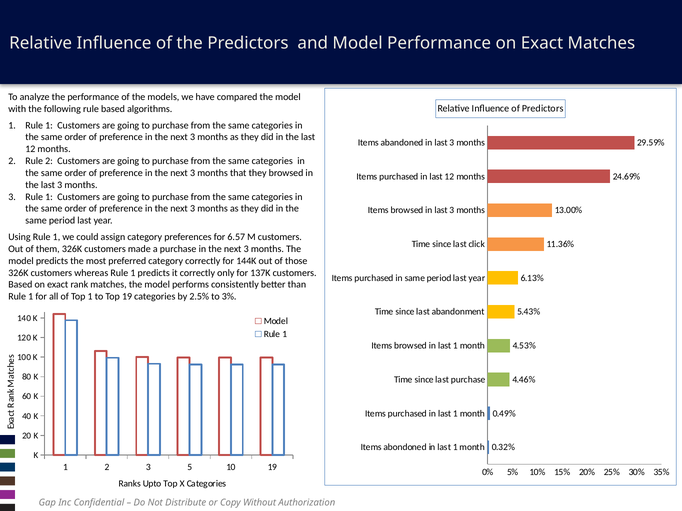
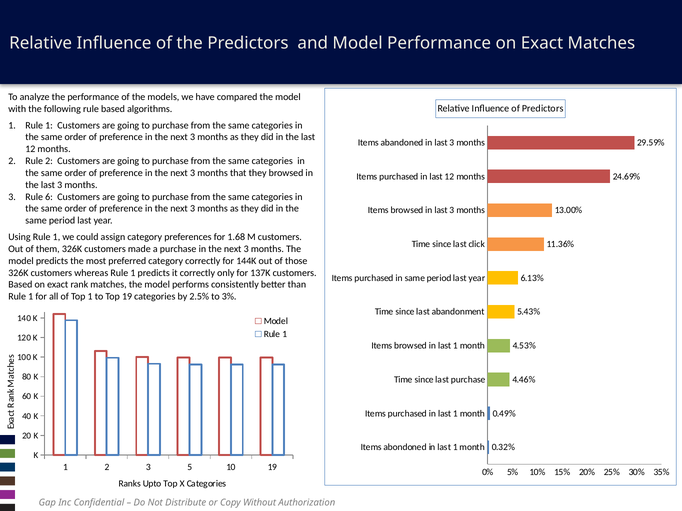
3 Rule 1: 1 -> 6 (49, 197)
6.57: 6.57 -> 1.68 (236, 237)
